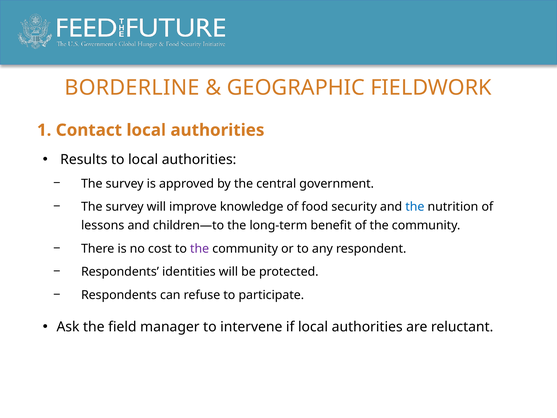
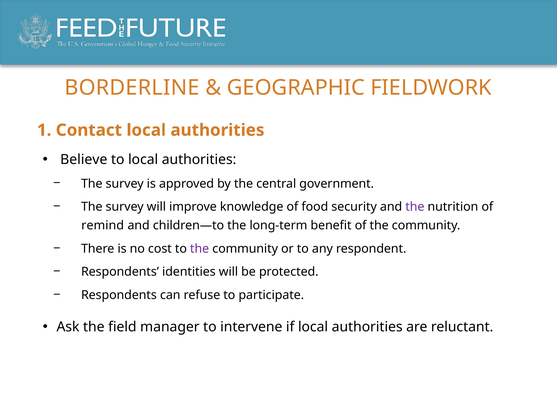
Results: Results -> Believe (84, 159)
the colour: blue -> purple (415, 207)
lessons: lessons -> remind (103, 225)
